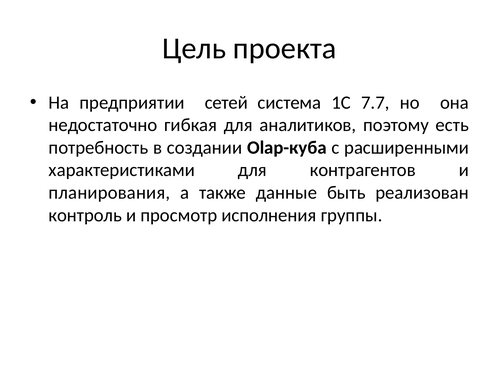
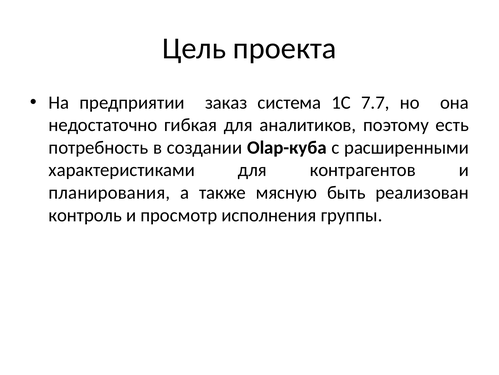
сетей: сетей -> заказ (226, 102)
данные: данные -> мясную (286, 192)
